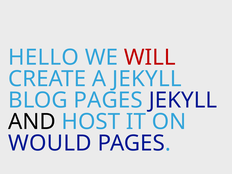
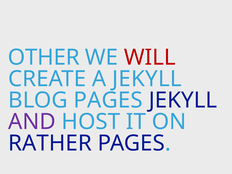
HELLO: HELLO -> OTHER (44, 57)
AND colour: black -> purple (32, 122)
WOULD: WOULD -> RATHER (50, 143)
